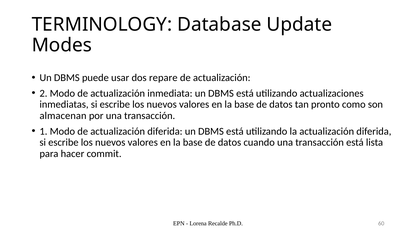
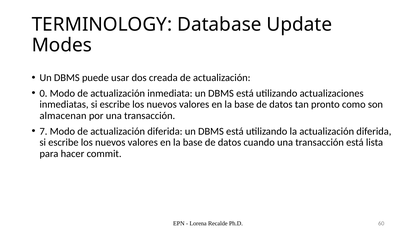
repare: repare -> creada (163, 78)
2: 2 -> 0 (43, 93)
1: 1 -> 7 (43, 131)
